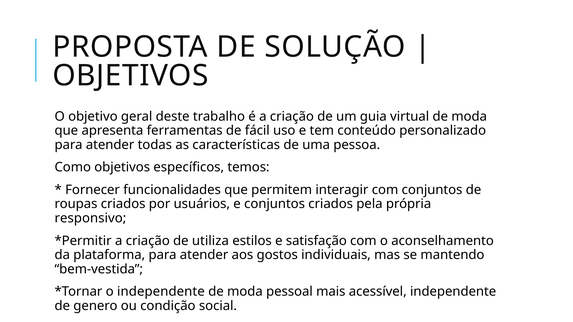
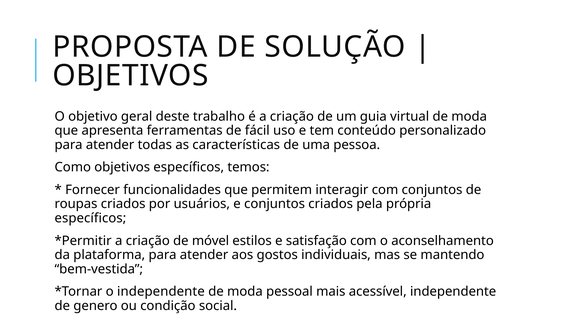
responsivo: responsivo -> específicos (90, 218)
utiliza: utiliza -> móvel (211, 241)
